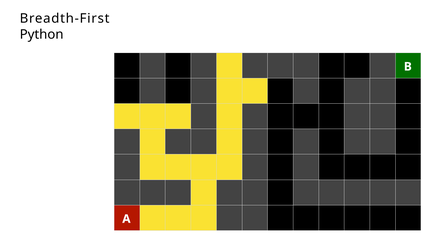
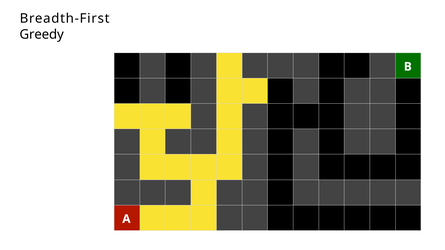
Python: Python -> Greedy (42, 35)
